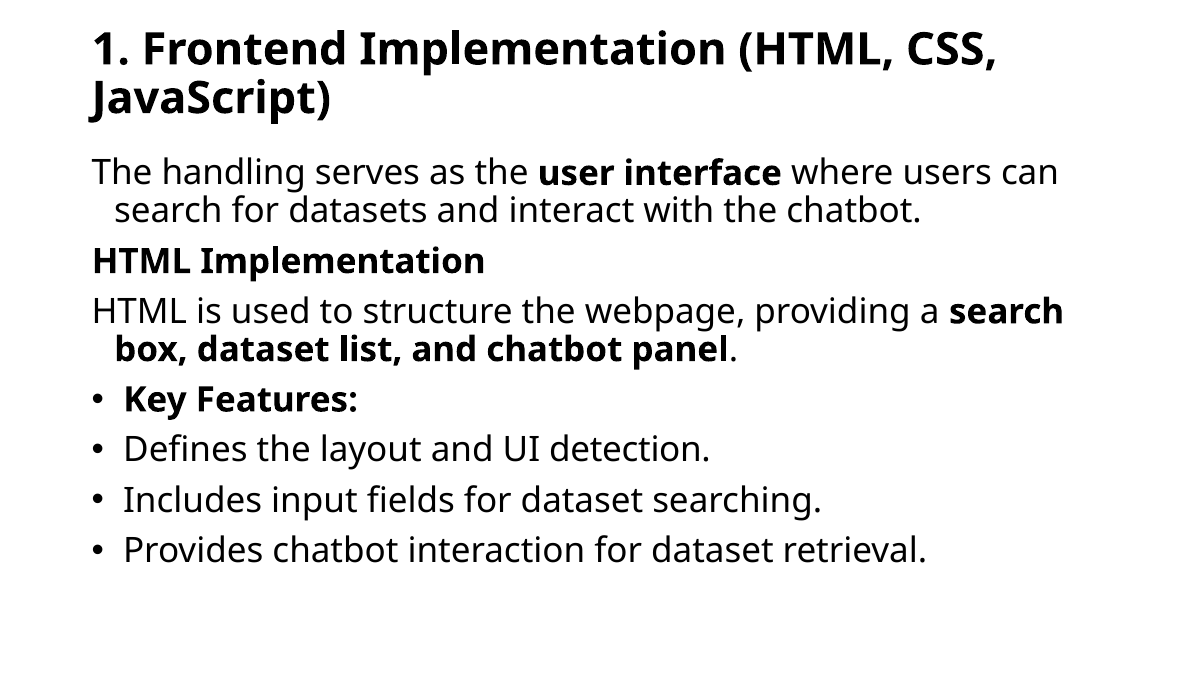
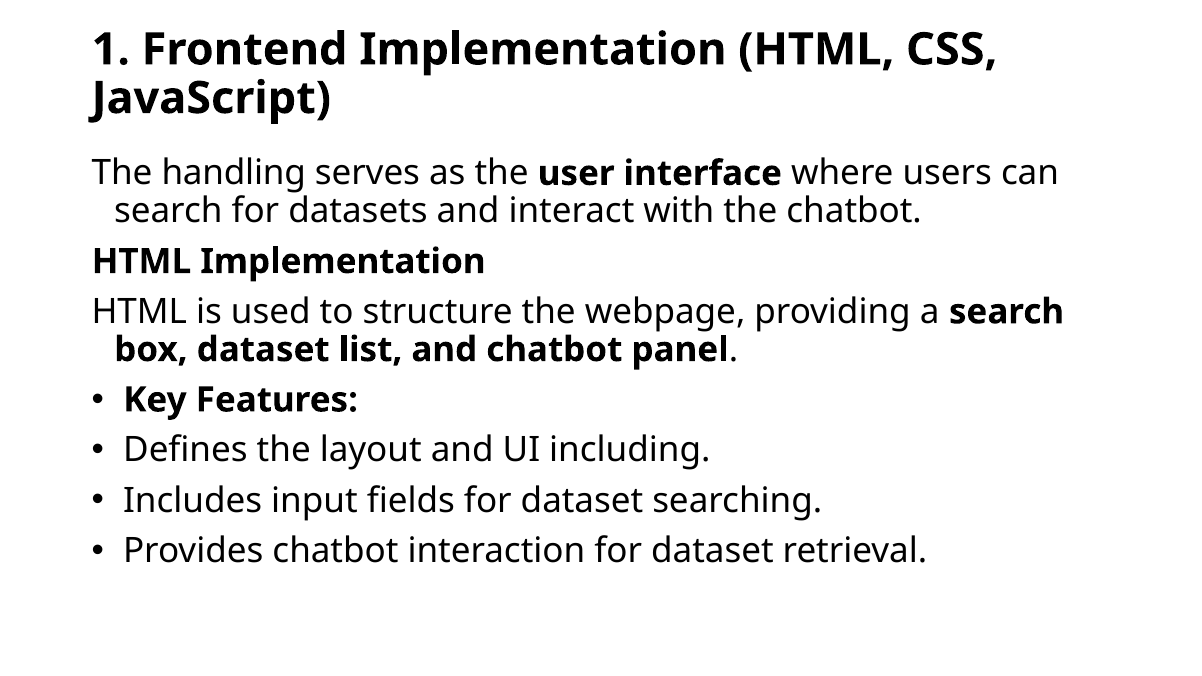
detection: detection -> including (630, 450)
